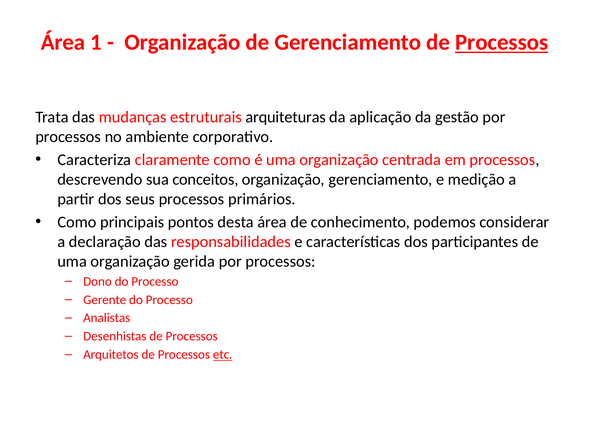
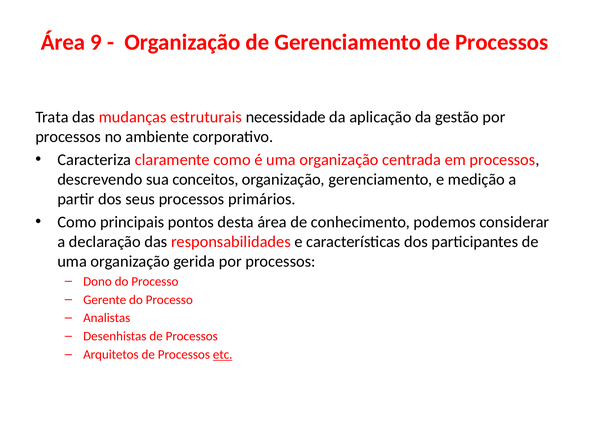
1: 1 -> 9 (96, 42)
Processos underline: present -> none (502, 42)
arquiteturas: arquiteturas -> necessidade (286, 117)
